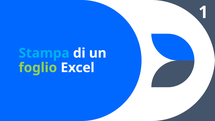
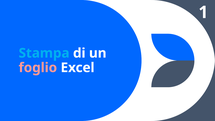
foglio colour: light green -> pink (38, 68)
